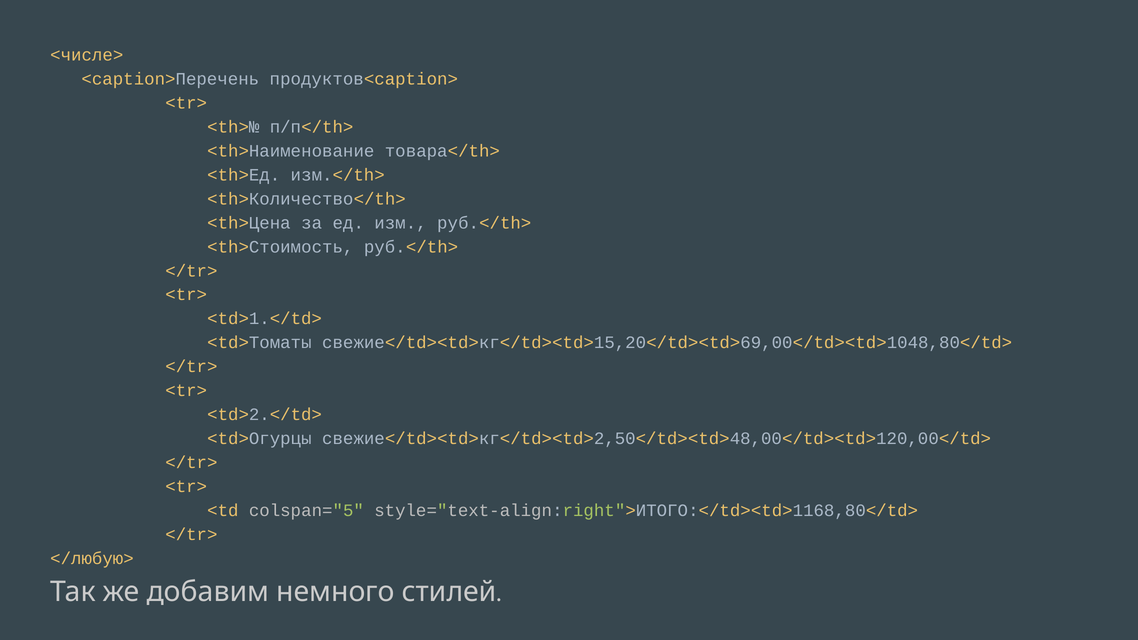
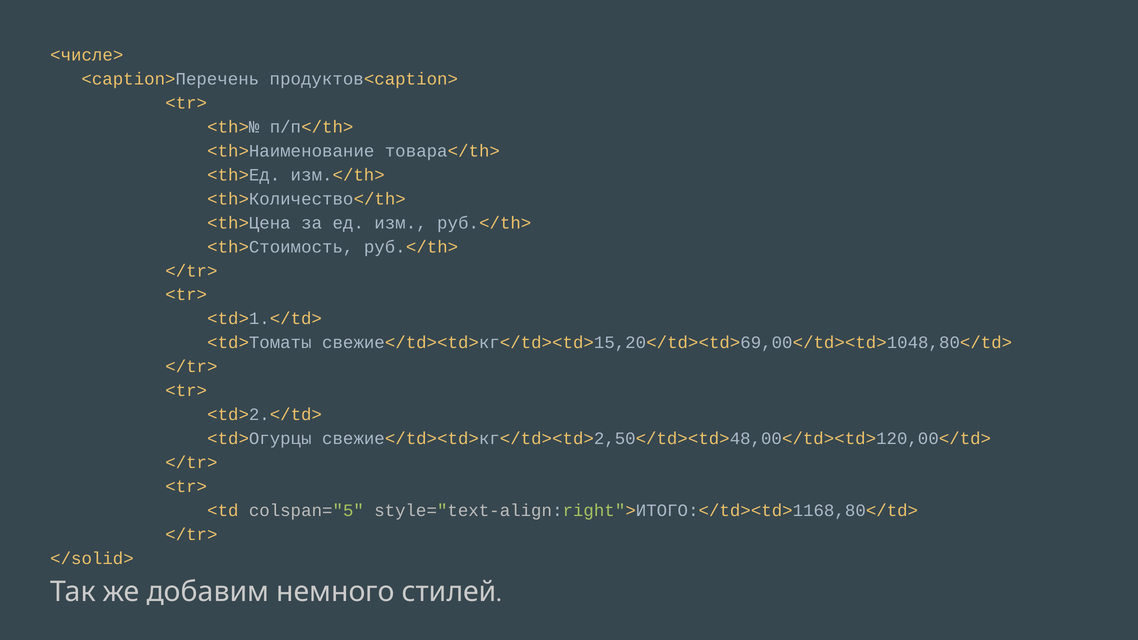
</любую>: </любую> -> </solid> (92, 558)
